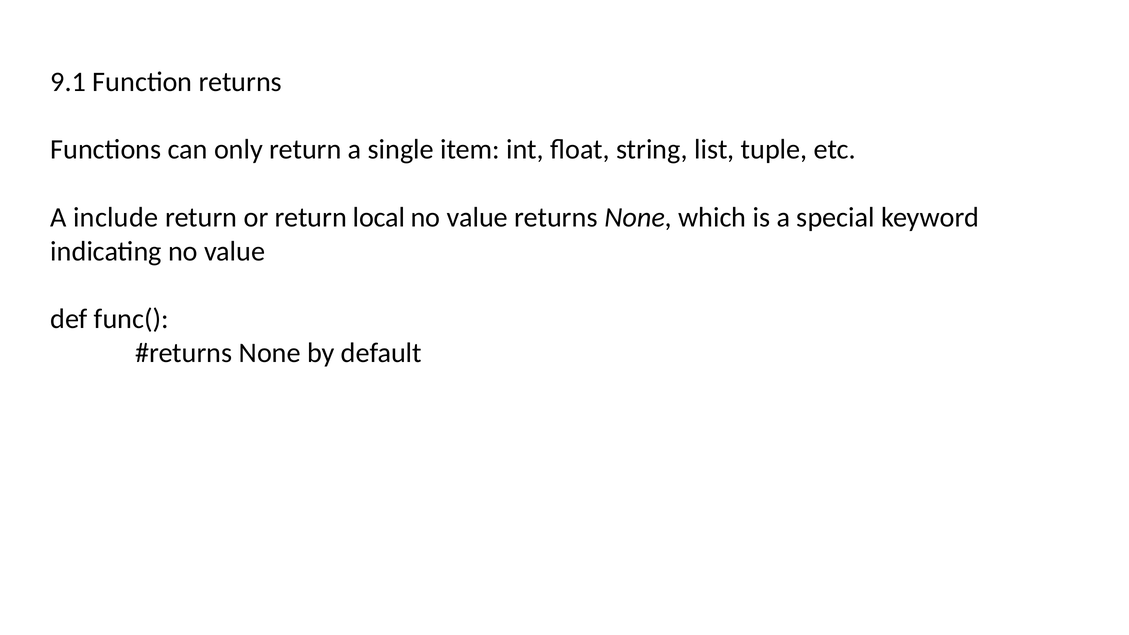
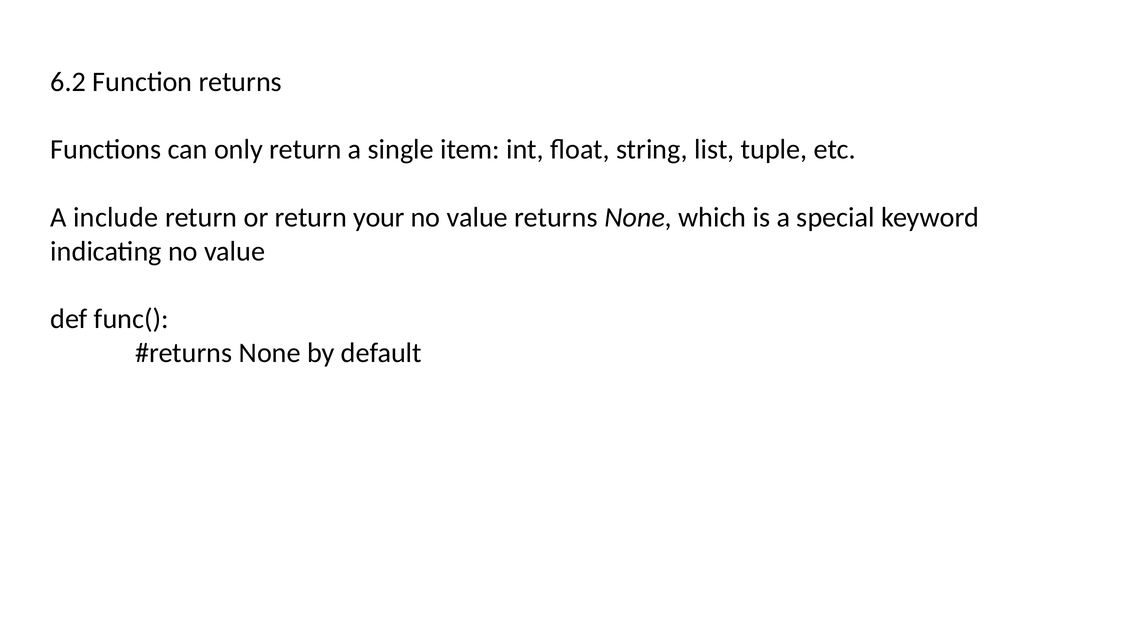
9.1: 9.1 -> 6.2 (68, 82)
local: local -> your (379, 217)
